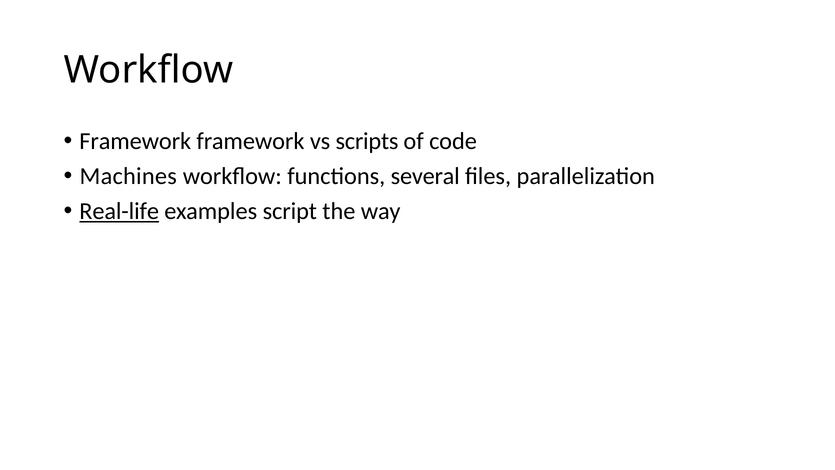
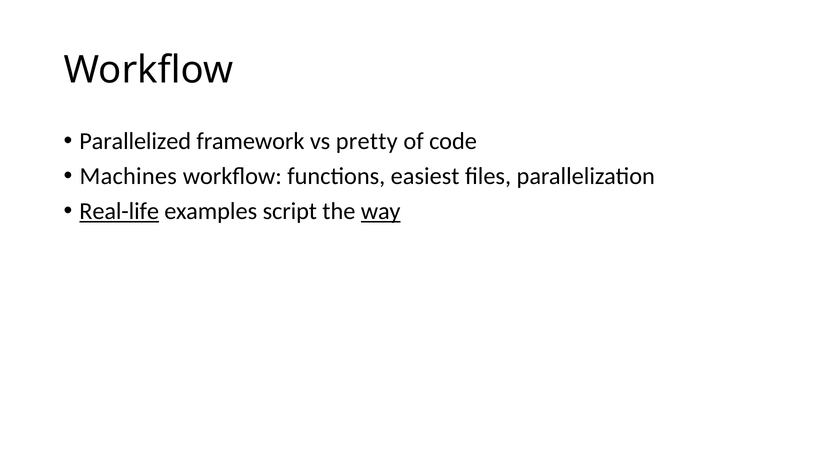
Framework: Framework -> Parallelized (135, 141)
scripts: scripts -> pretty (367, 141)
several: several -> easiest (425, 176)
way underline: none -> present (381, 211)
